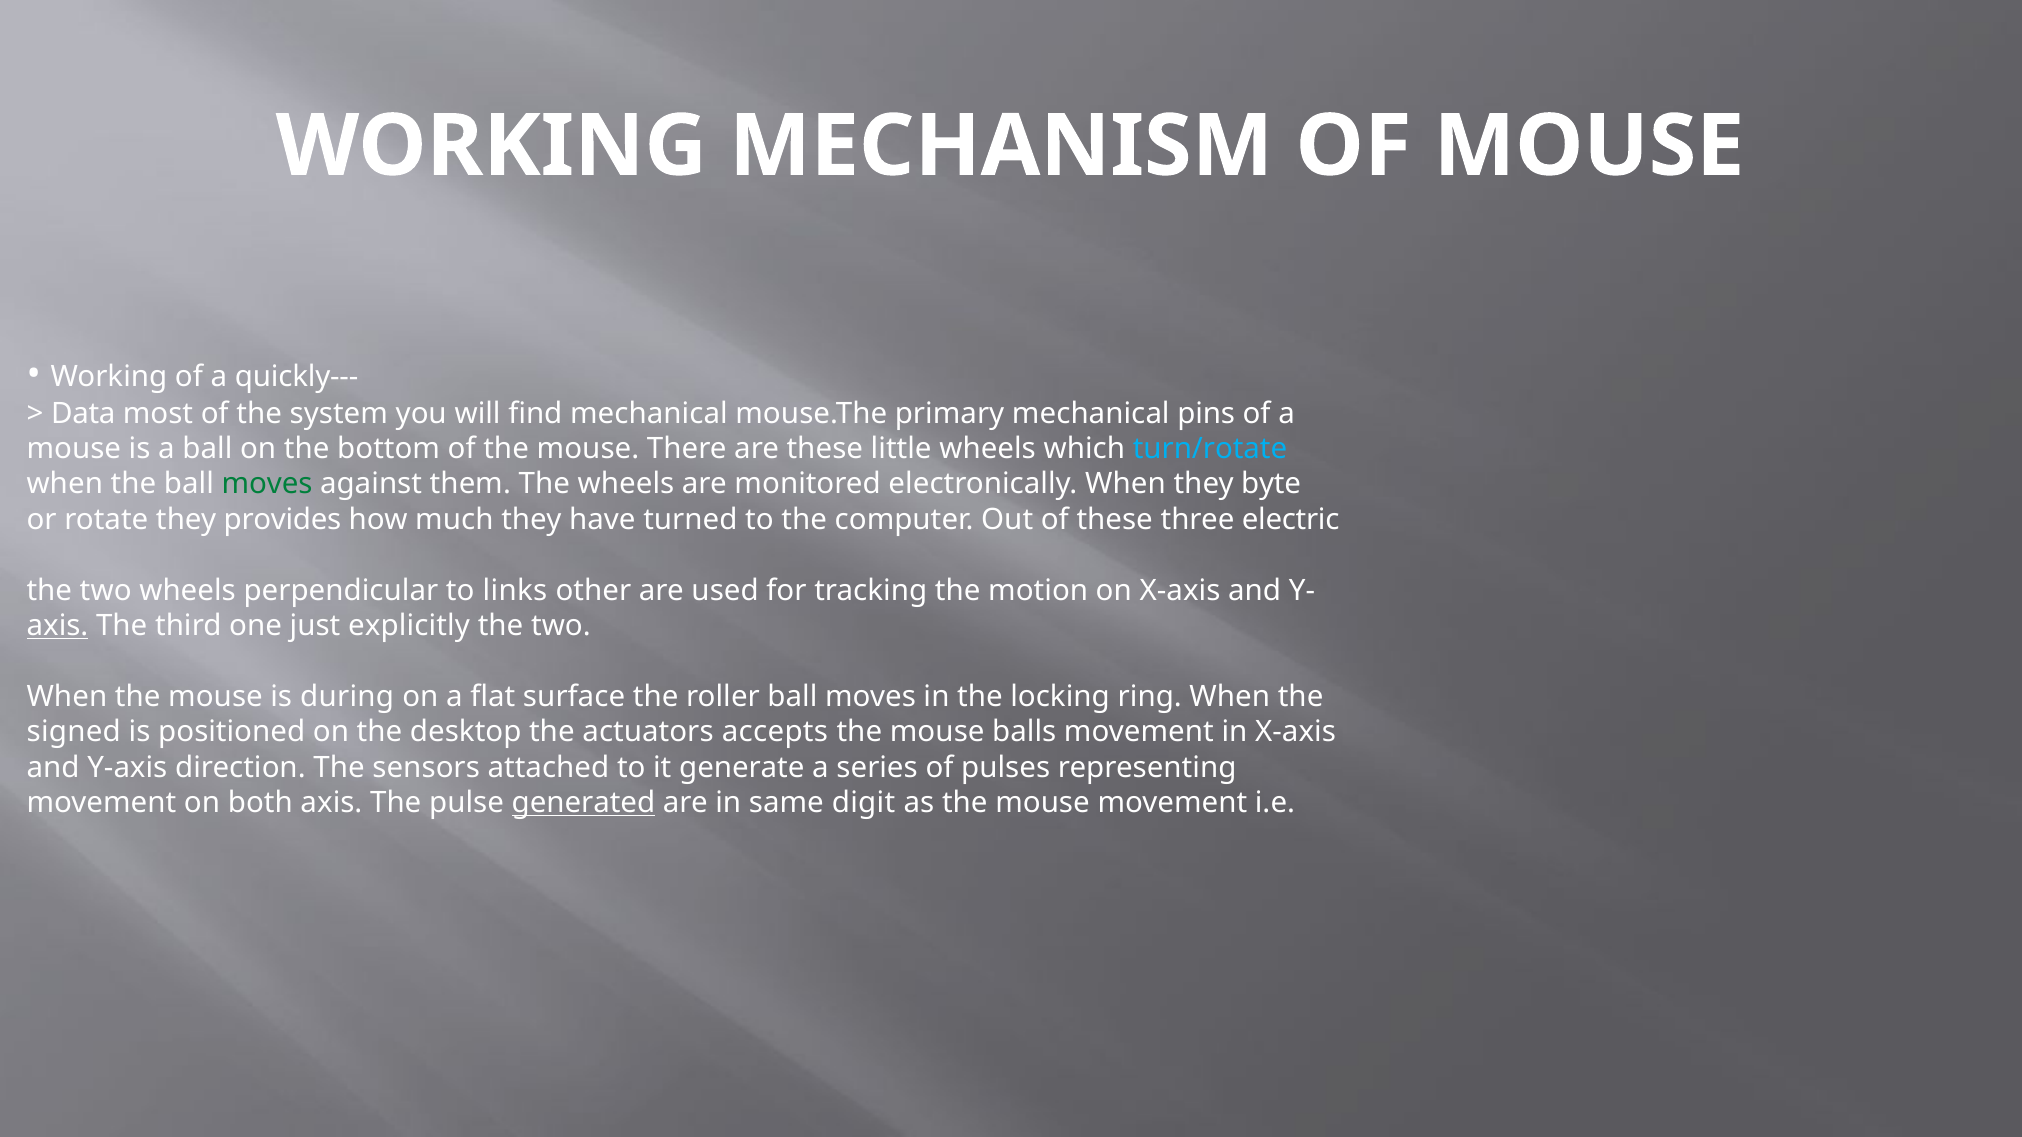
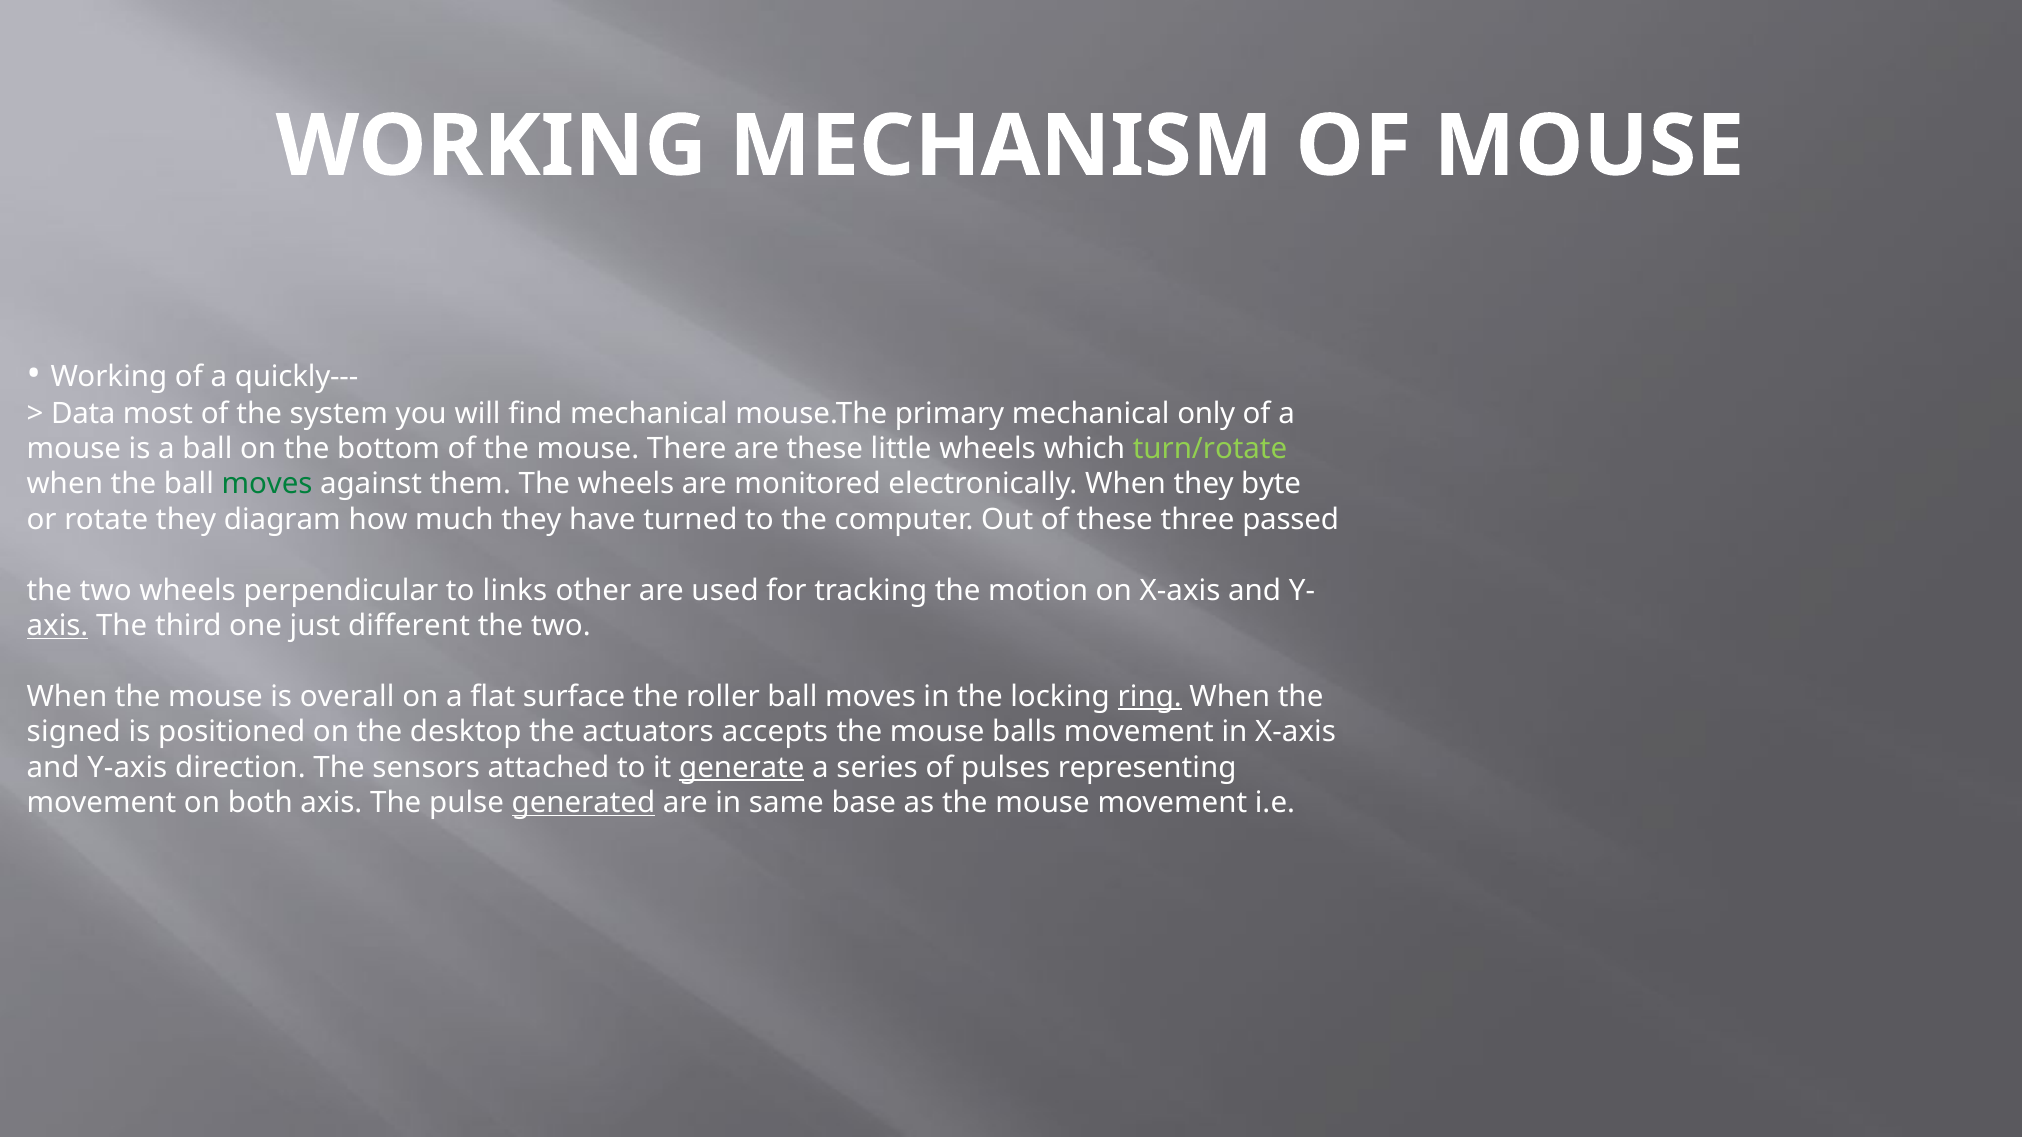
pins: pins -> only (1206, 414)
turn/rotate colour: light blue -> light green (1210, 449)
provides: provides -> diagram (282, 520)
electric: electric -> passed (1291, 520)
explicitly: explicitly -> different (409, 626)
during: during -> overall (347, 697)
ring underline: none -> present (1150, 697)
generate underline: none -> present (742, 768)
digit: digit -> base (864, 803)
